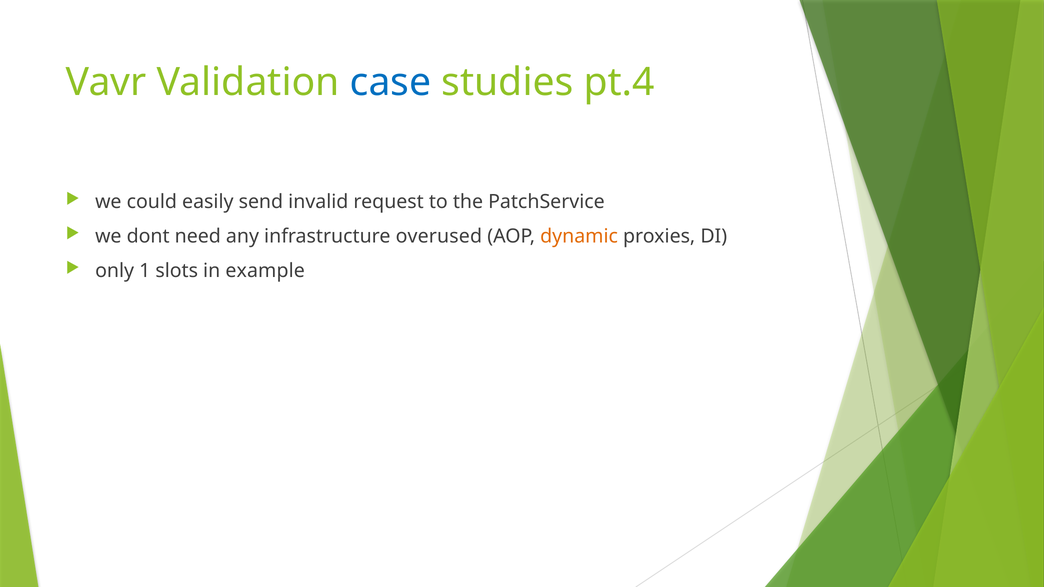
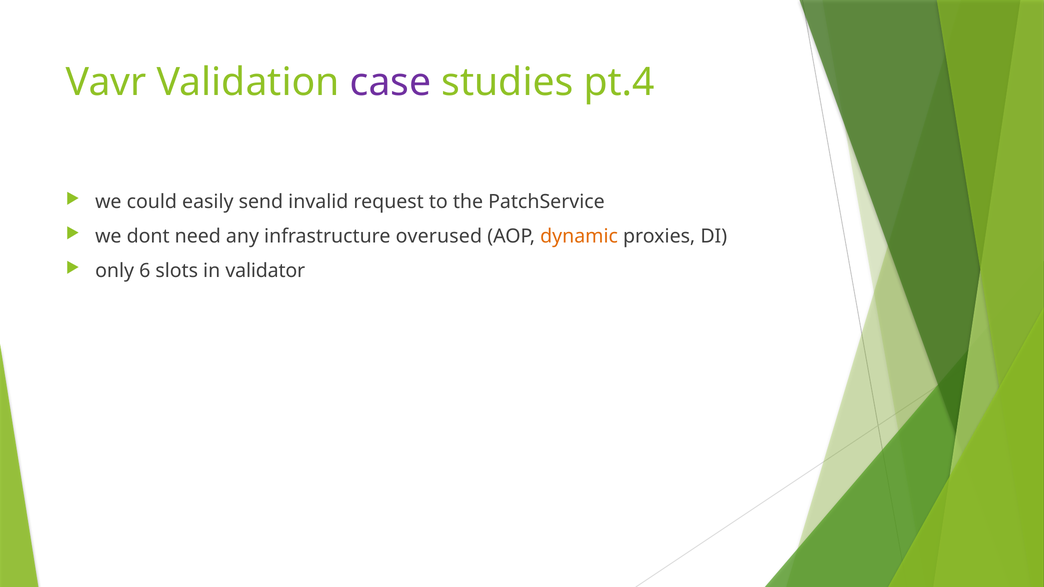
case colour: blue -> purple (391, 82)
1: 1 -> 6 (145, 271)
example: example -> validator (265, 271)
